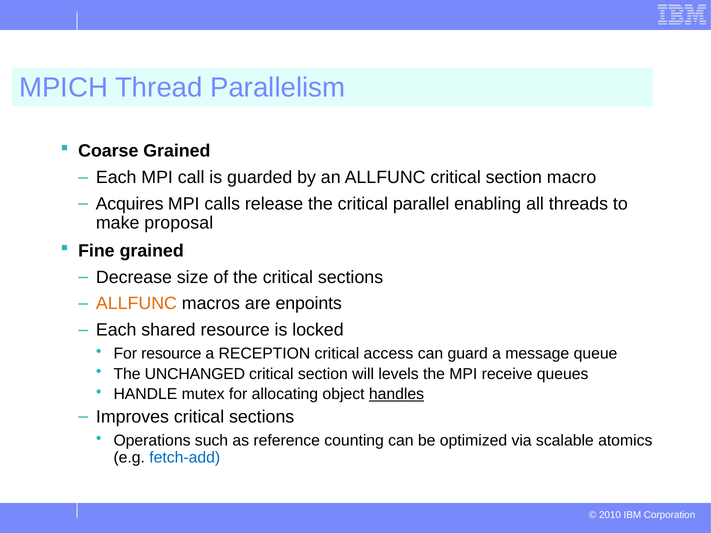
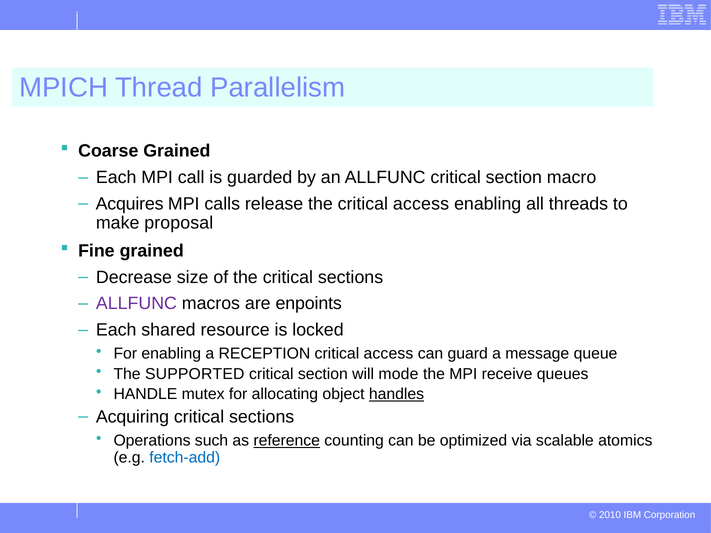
the critical parallel: parallel -> access (421, 204)
ALLFUNC colour: orange -> purple (136, 304)
For resource: resource -> enabling (171, 354)
UNCHANGED: UNCHANGED -> SUPPORTED (195, 374)
levels: levels -> mode (398, 374)
Improves: Improves -> Acquiring (133, 417)
reference underline: none -> present (287, 441)
